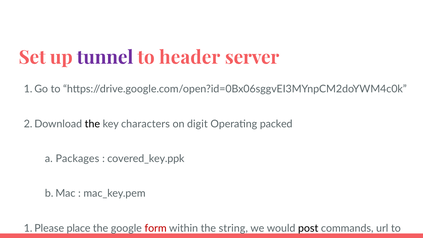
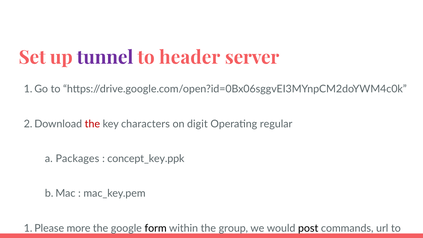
the colour: black -> red (92, 124)
packed: packed -> regular (276, 124)
covered_key.ppk: covered_key.ppk -> concept_key.ppk (146, 159)
place: place -> more (79, 228)
form colour: red -> black (156, 228)
string: string -> group (233, 228)
